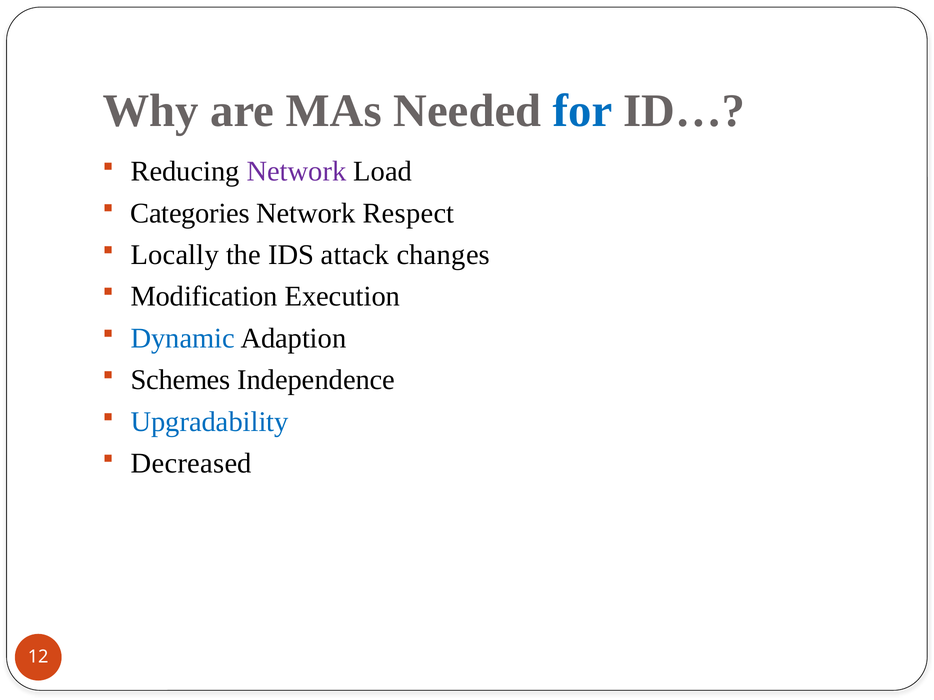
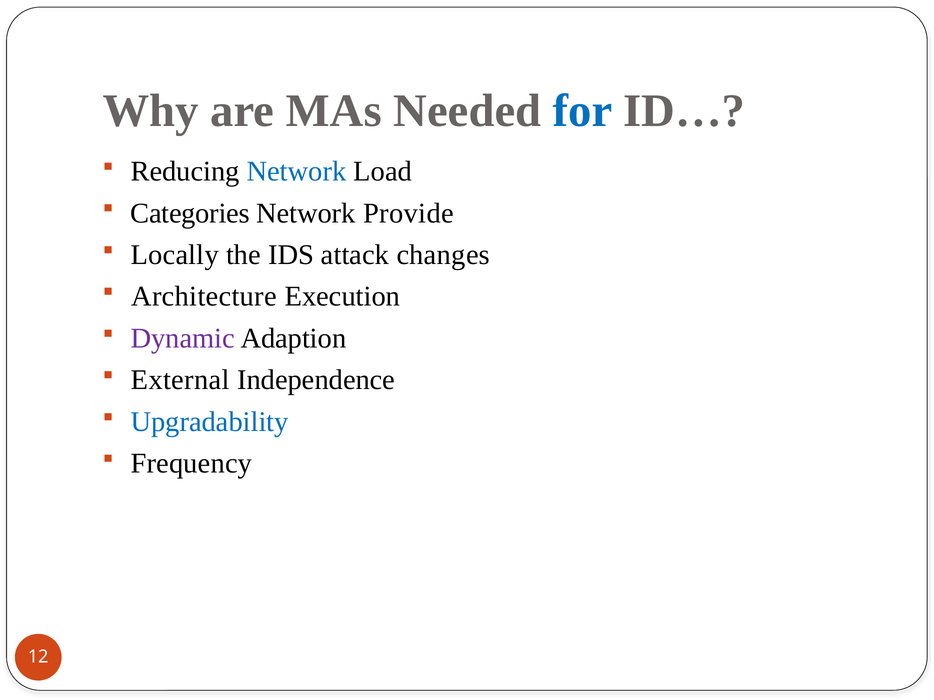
Network colour: purple -> blue (297, 172)
Respect: Respect -> Provide (408, 213)
Modification: Modification -> Architecture (204, 297)
Dynamic colour: blue -> purple (183, 339)
Schemes: Schemes -> External (180, 380)
Decreased: Decreased -> Frequency (191, 464)
